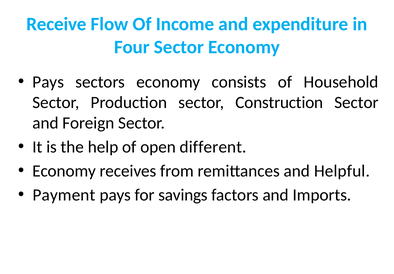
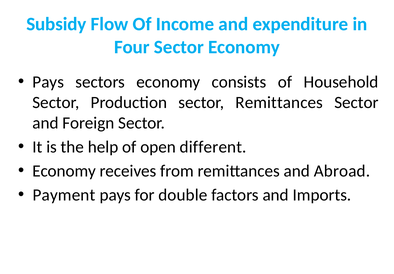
Receive: Receive -> Subsidy (56, 24)
sector Construction: Construction -> Remittances (279, 102)
Helpful: Helpful -> Abroad (342, 171)
savings: savings -> double (183, 195)
